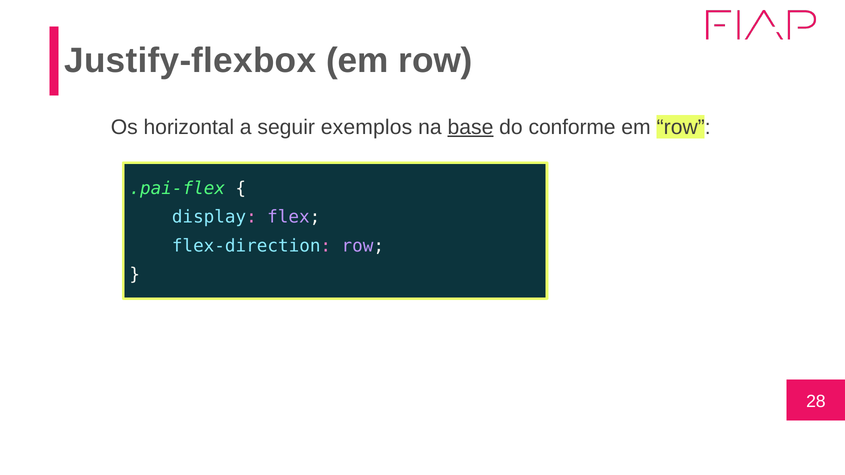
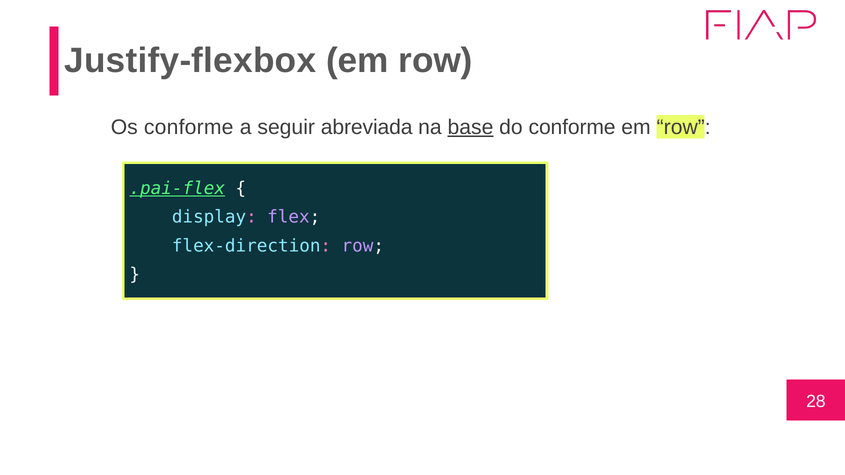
Os horizontal: horizontal -> conforme (189, 127)
exemplos: exemplos -> abreviada (367, 127)
.pai-flex underline: none -> present (177, 189)
